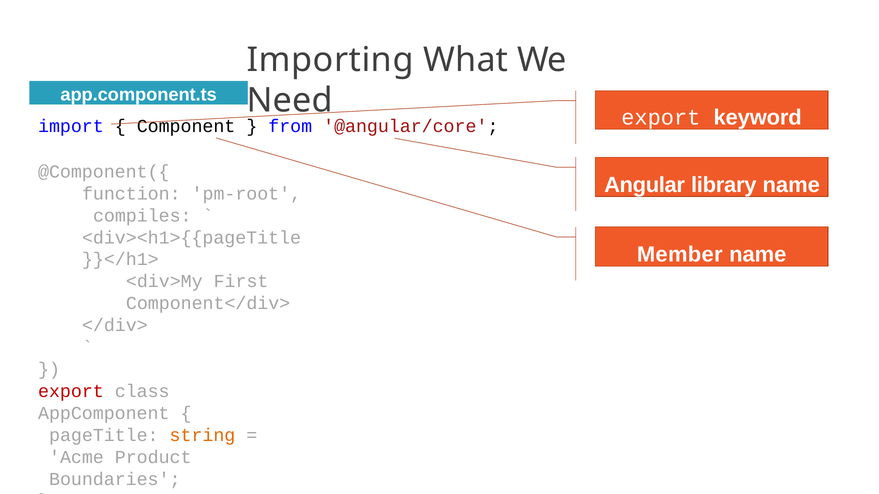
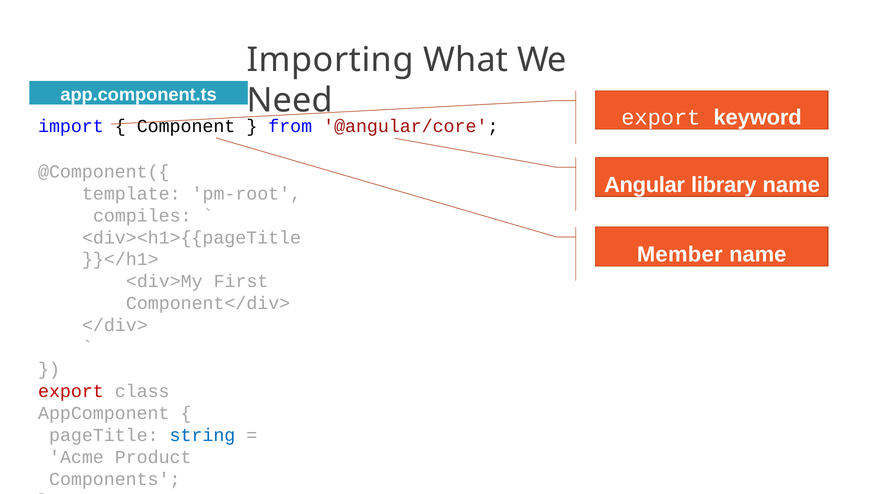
function: function -> template (131, 194)
string colour: orange -> blue (202, 435)
Boundaries: Boundaries -> Components (115, 479)
